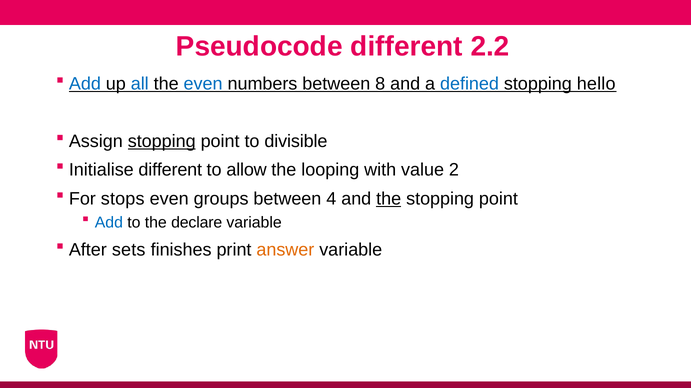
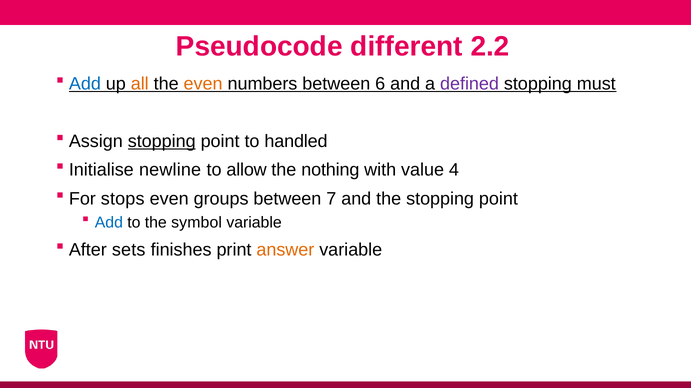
all colour: blue -> orange (140, 84)
even colour: blue -> orange (203, 84)
8: 8 -> 6 (380, 84)
defined colour: blue -> purple (470, 84)
hello: hello -> must (596, 84)
divisible: divisible -> handled (296, 141)
Initialise different: different -> newline (170, 170)
looping: looping -> nothing (330, 170)
2: 2 -> 4 (454, 170)
4: 4 -> 7 (331, 199)
the underline: present -> none (389, 199)
declare: declare -> symbol (197, 223)
